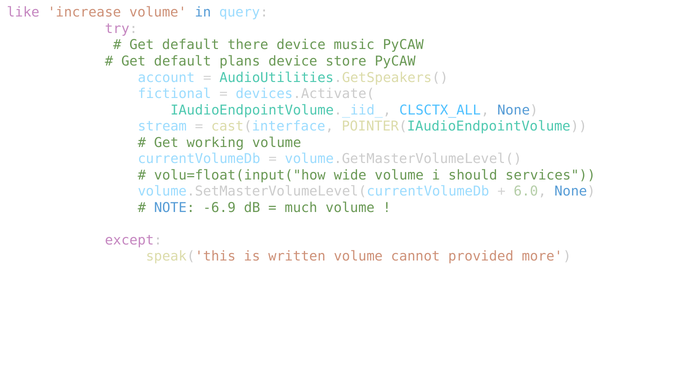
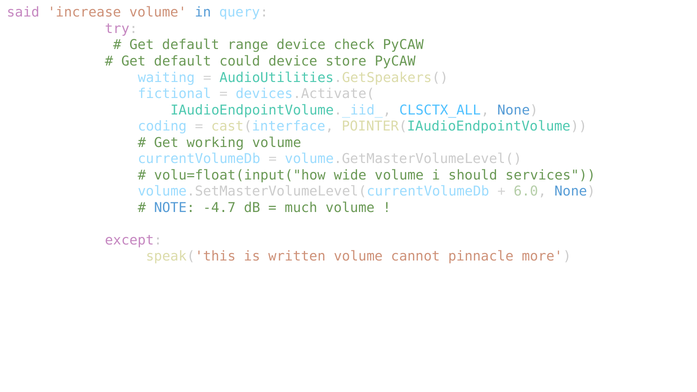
like: like -> said (23, 12)
there: there -> range (248, 45)
music: music -> check (354, 45)
plans: plans -> could (240, 61)
account: account -> waiting (166, 78)
stream: stream -> coding (162, 126)
-6.9: -6.9 -> -4.7 (219, 208)
provided: provided -> pinnacle (481, 257)
